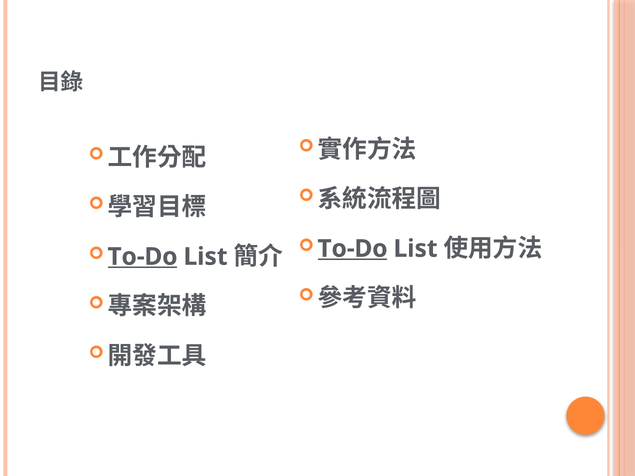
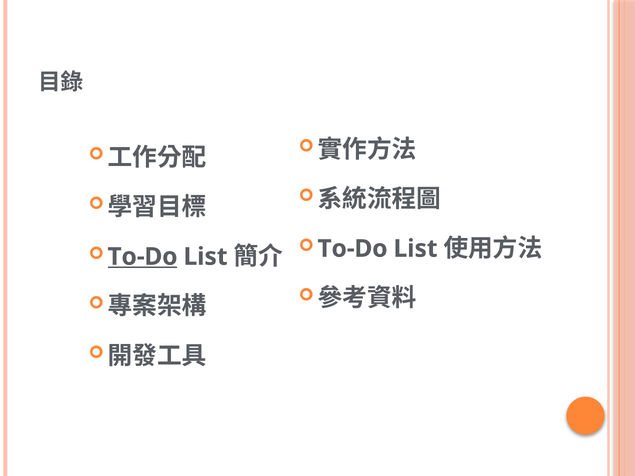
To-Do underline: present -> none (353, 249)
